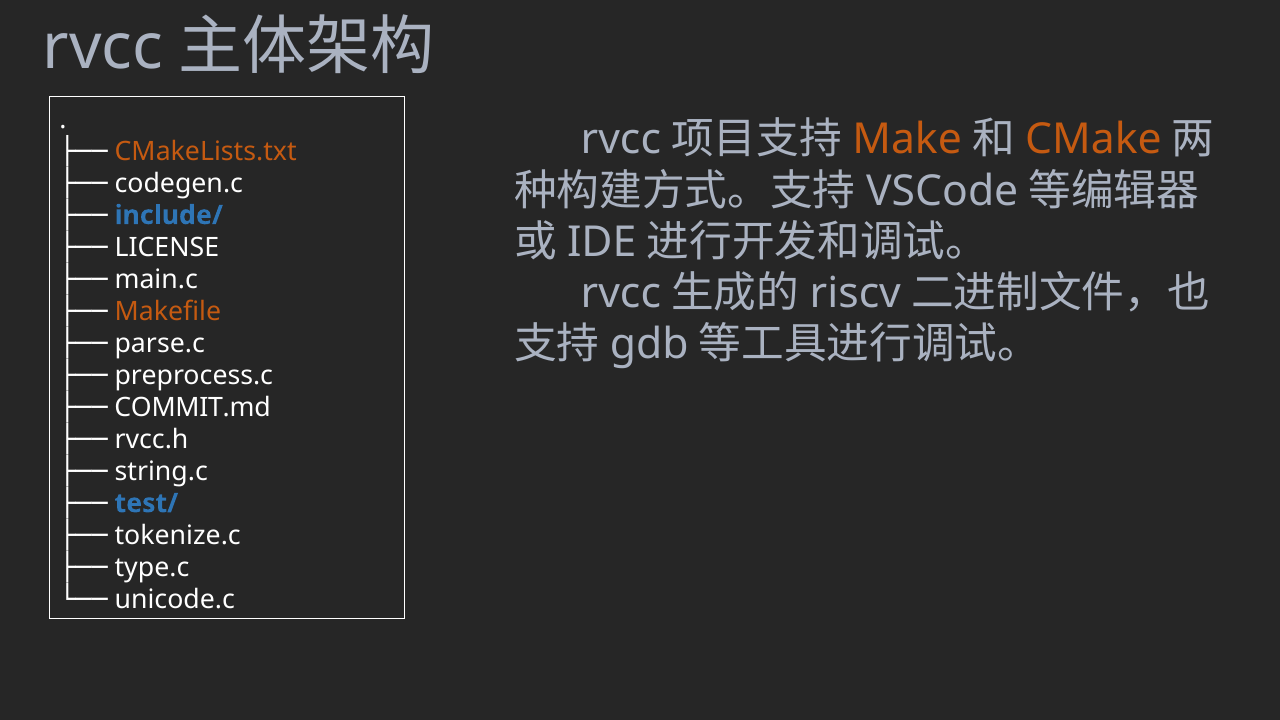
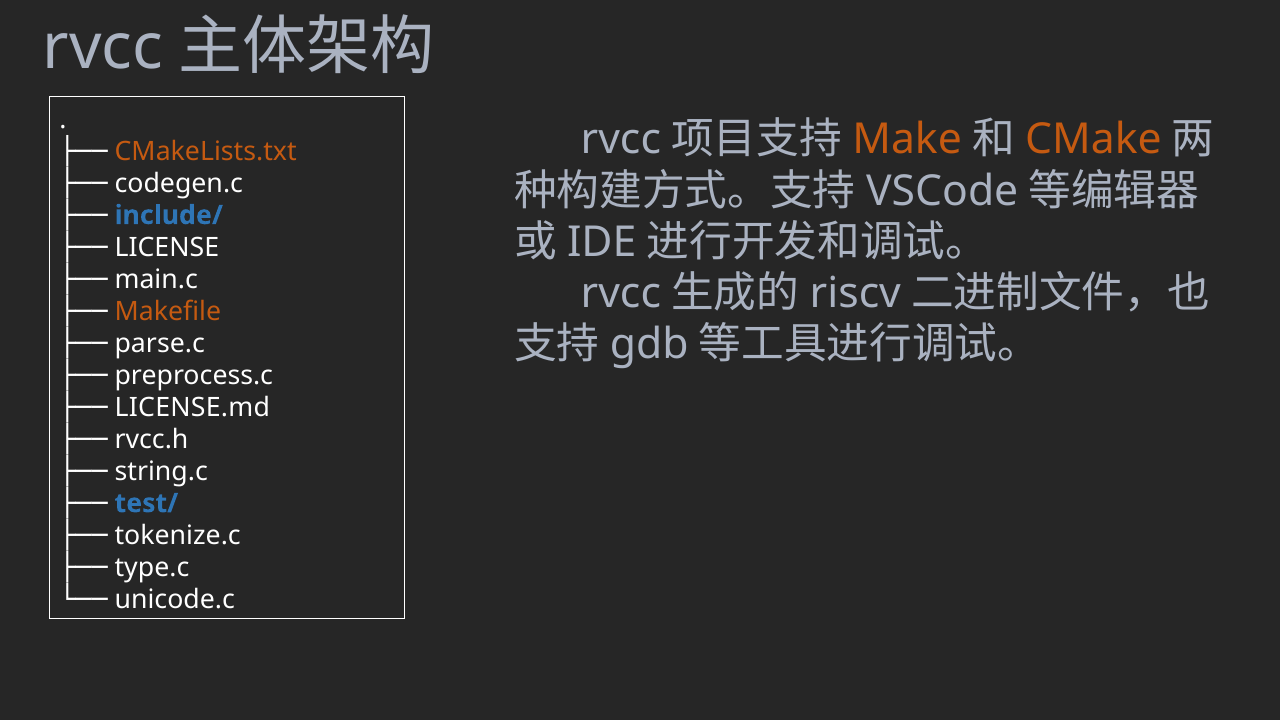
COMMIT.md: COMMIT.md -> LICENSE.md (192, 407)
